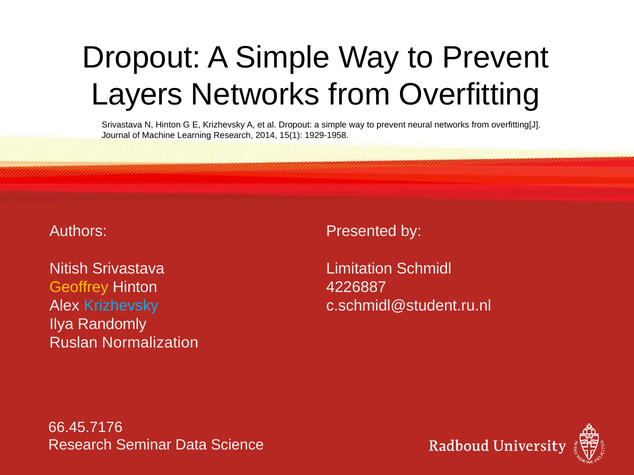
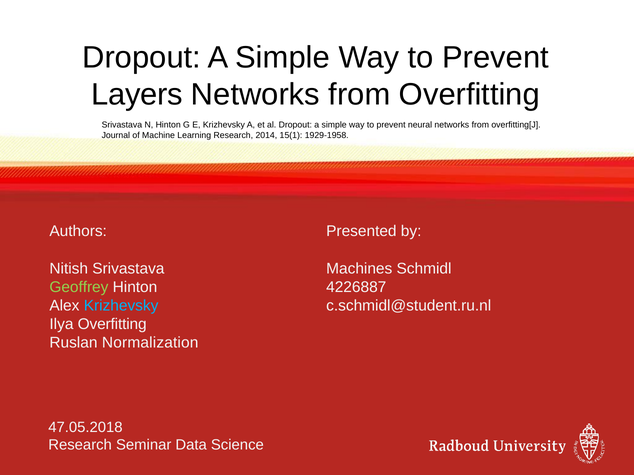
Limitation: Limitation -> Machines (359, 269)
Geoffrey colour: yellow -> light green (79, 287)
Ilya Randomly: Randomly -> Overfitting (112, 325)
66.45.7176: 66.45.7176 -> 47.05.2018 (85, 428)
